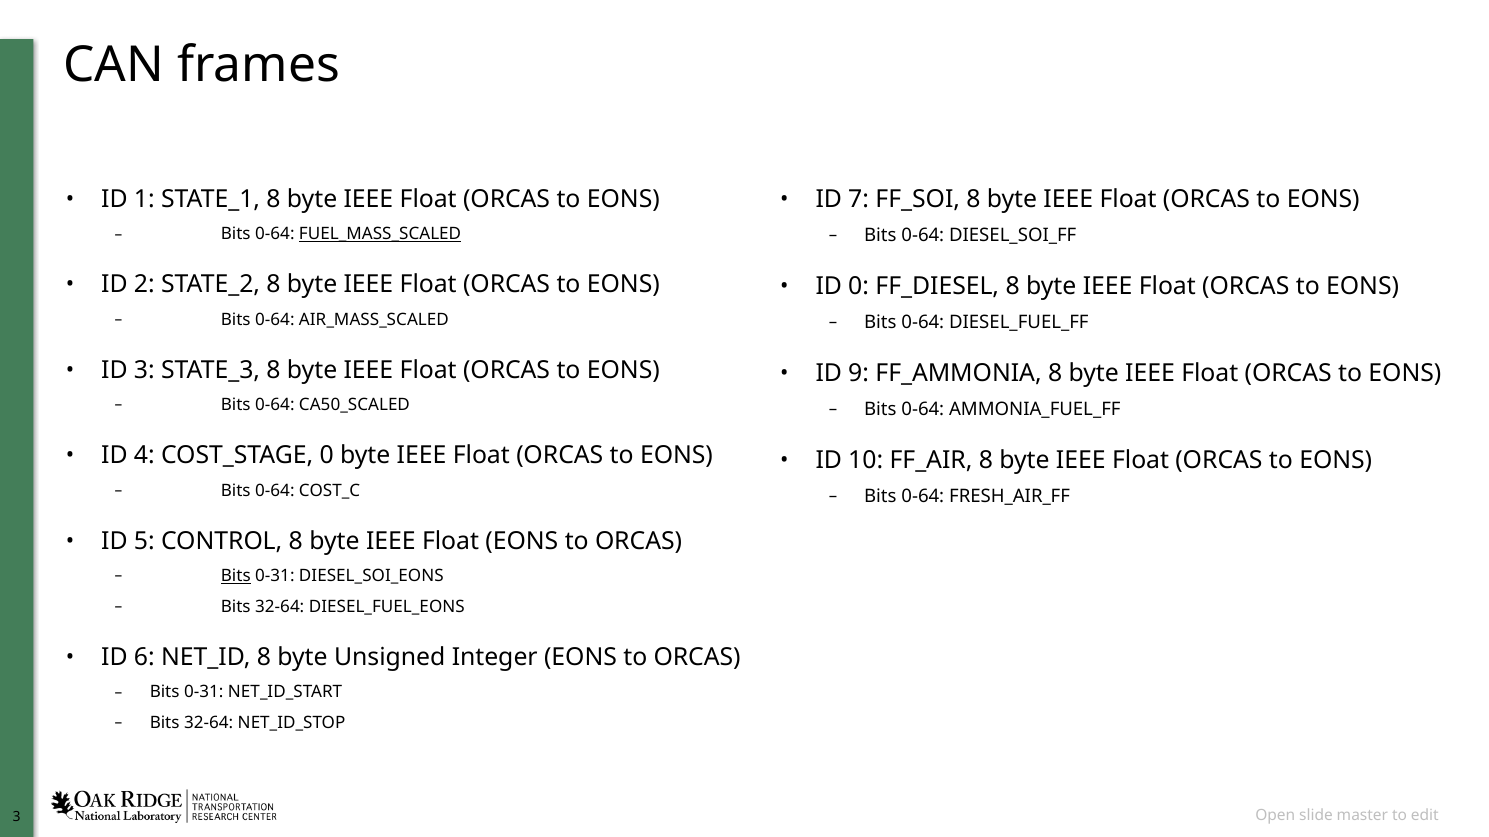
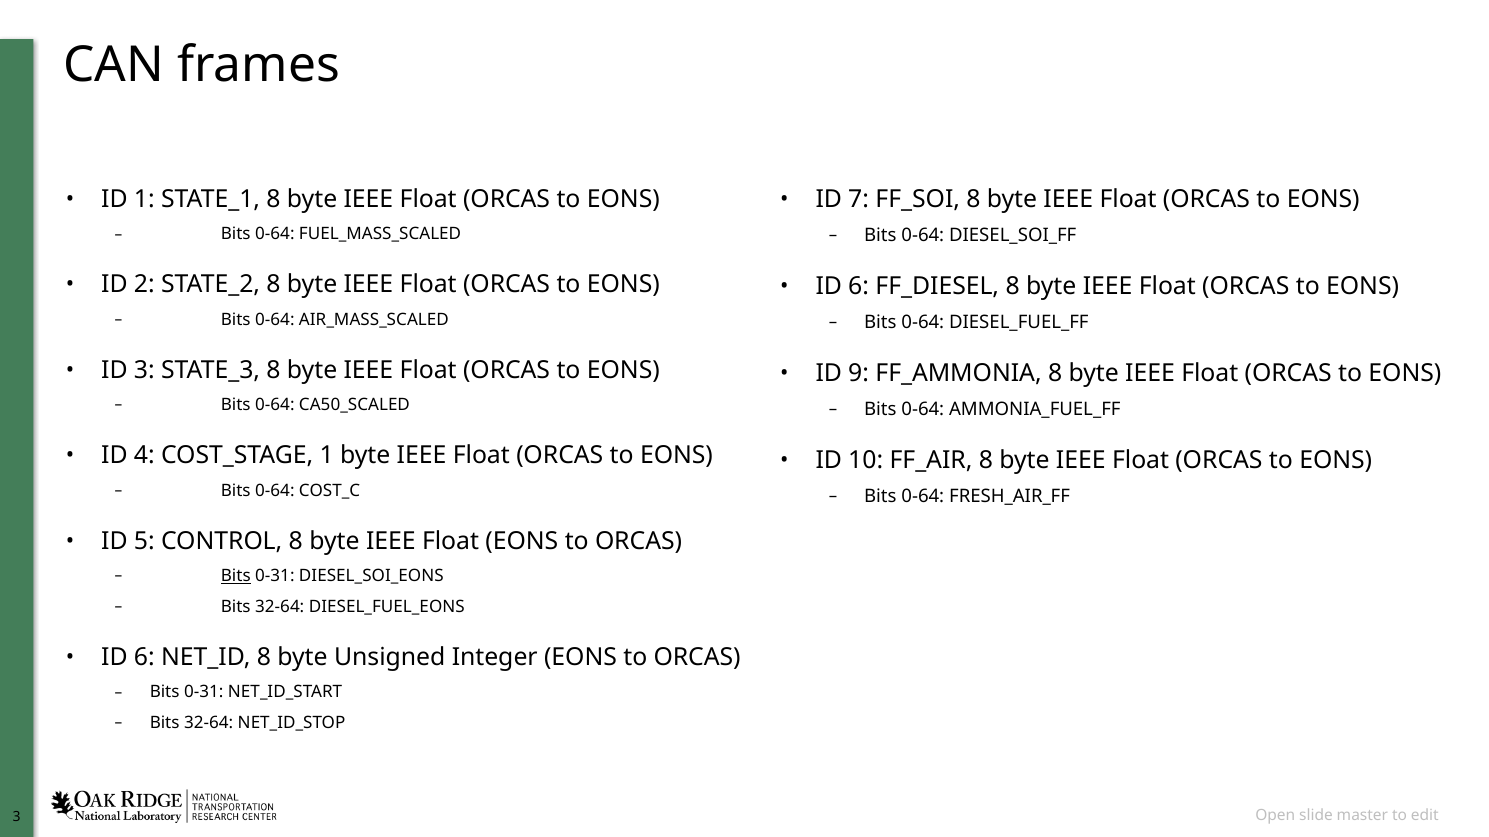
FUEL_MASS_SCALED underline: present -> none (380, 234)
0: 0 -> 6 (859, 286)
COST_STAGE 0: 0 -> 1 (327, 456)
